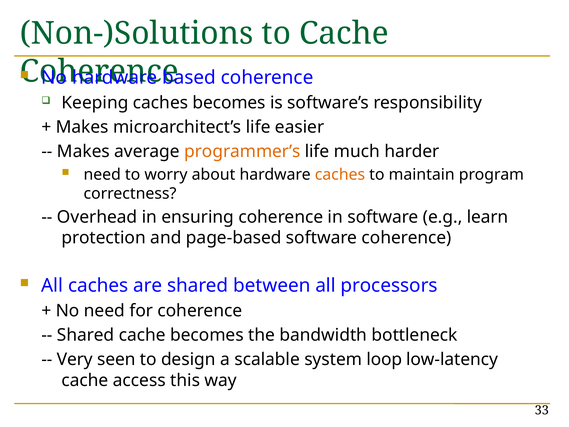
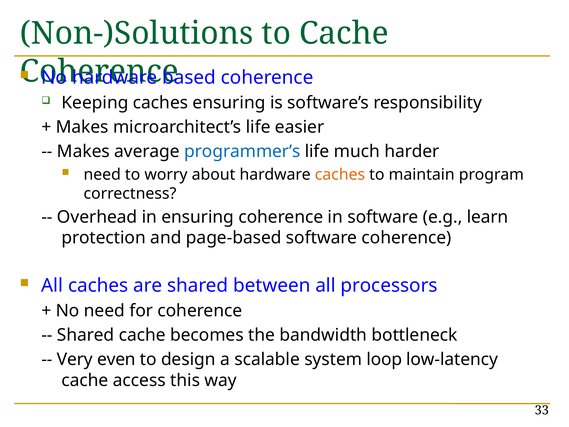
caches becomes: becomes -> ensuring (229, 103)
programmer’s colour: orange -> blue (242, 151)
seen: seen -> even (116, 359)
